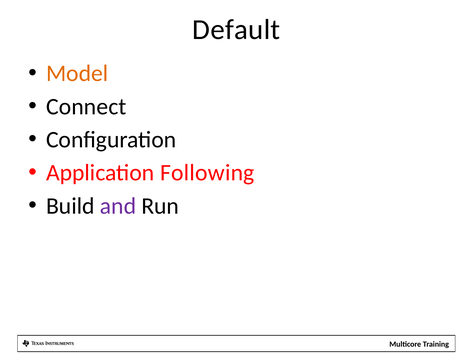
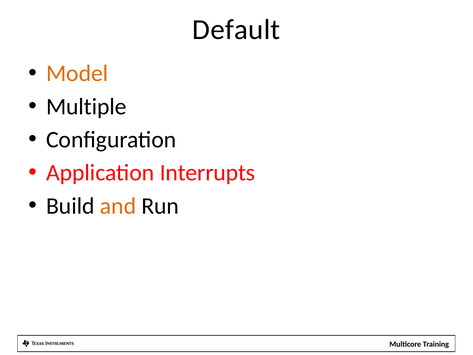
Connect: Connect -> Multiple (86, 106)
Following: Following -> Interrupts (207, 173)
and colour: purple -> orange (118, 206)
